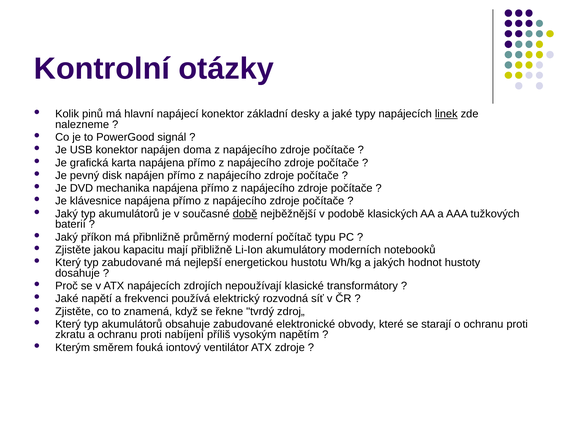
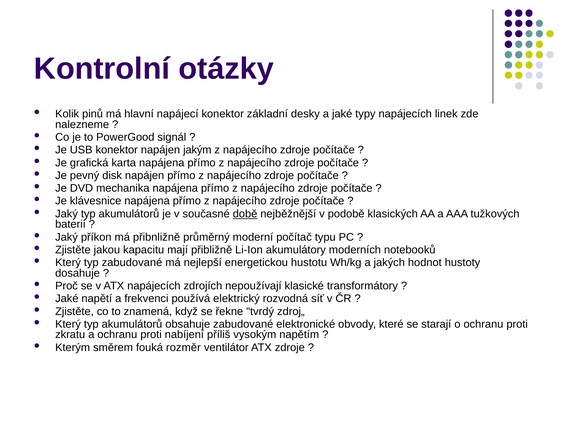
linek underline: present -> none (446, 114)
doma: doma -> jakým (197, 150)
iontový: iontový -> rozměr (183, 348)
